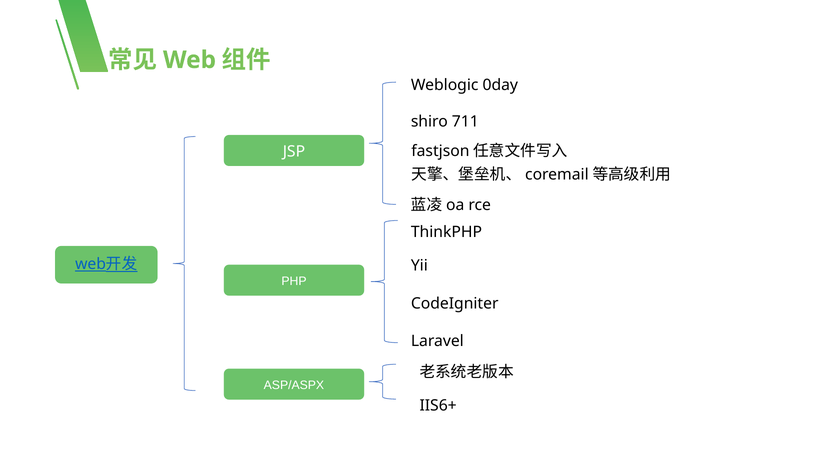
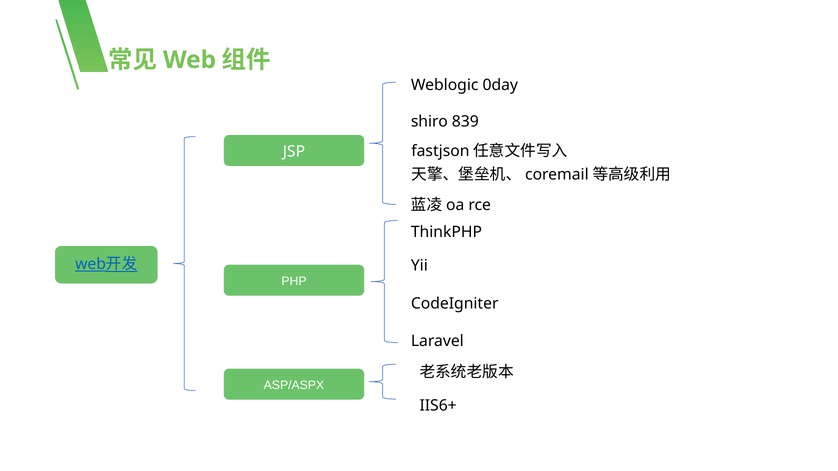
711: 711 -> 839 (465, 122)
